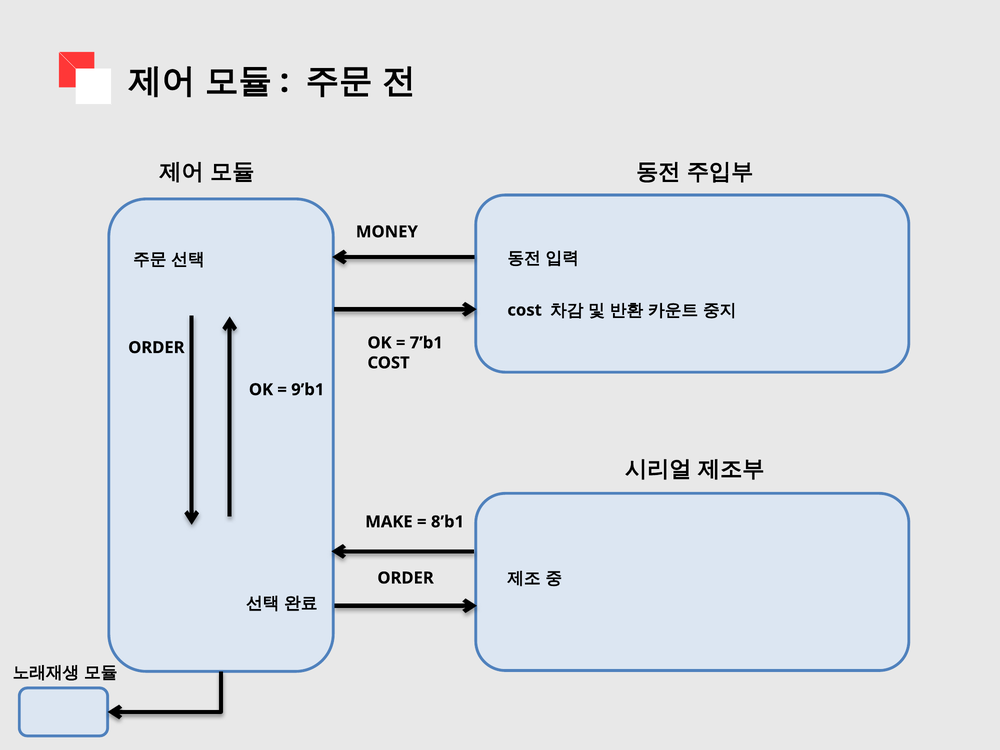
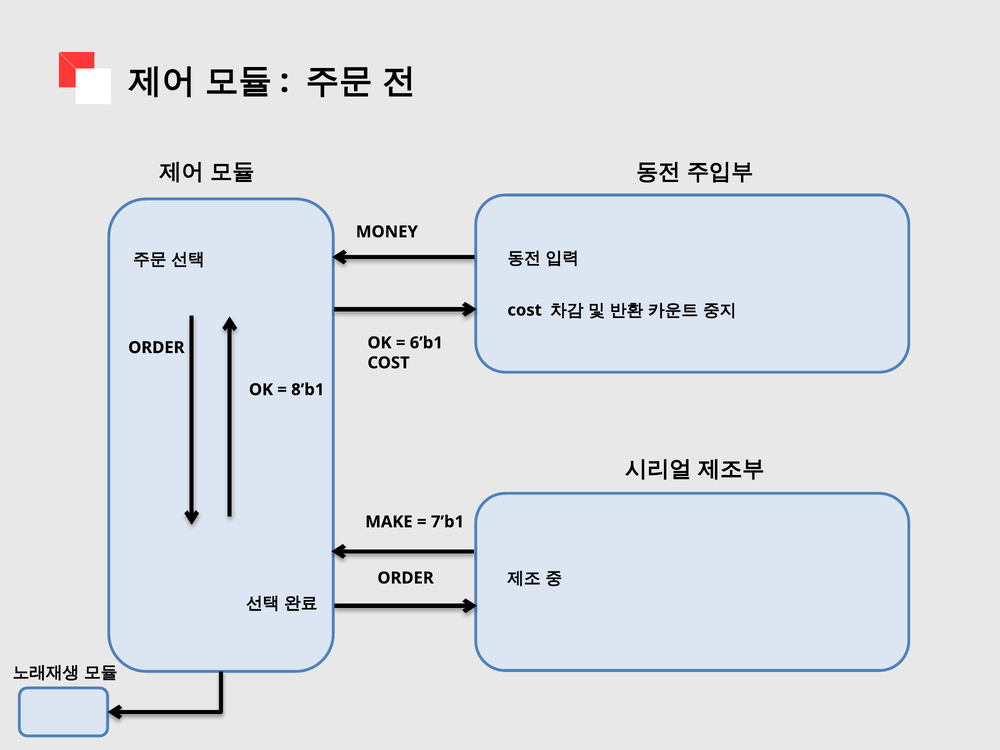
7’b1: 7’b1 -> 6’b1 (426, 343)
9’b1: 9’b1 -> 8’b1 (308, 390)
8’b1: 8’b1 -> 7’b1 (448, 522)
